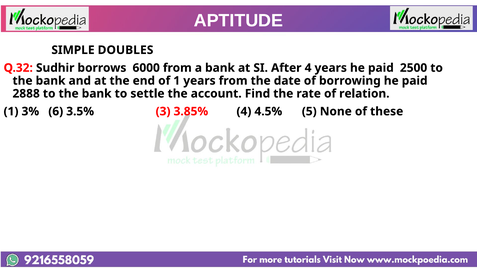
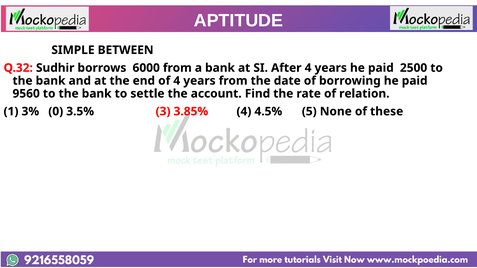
DOUBLES: DOUBLES -> BETWEEN (126, 50)
of 1: 1 -> 4 (177, 81)
2888: 2888 -> 9560 (26, 94)
6: 6 -> 0 (56, 112)
